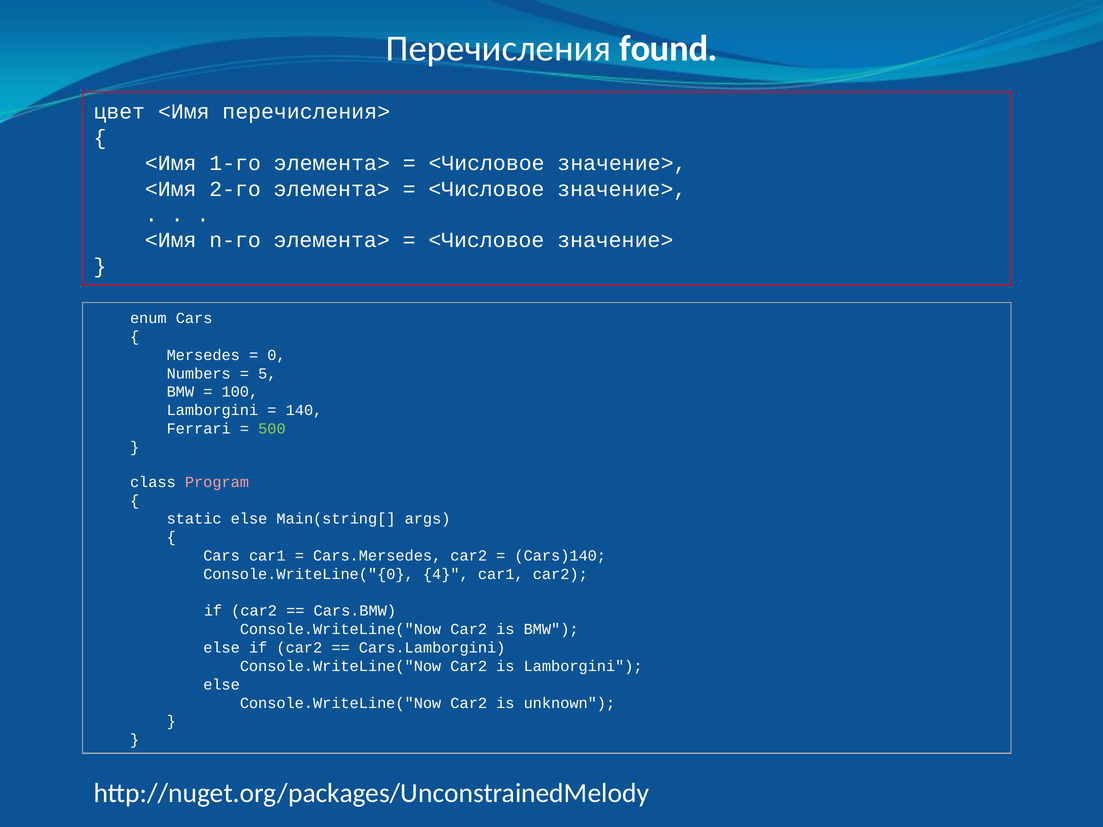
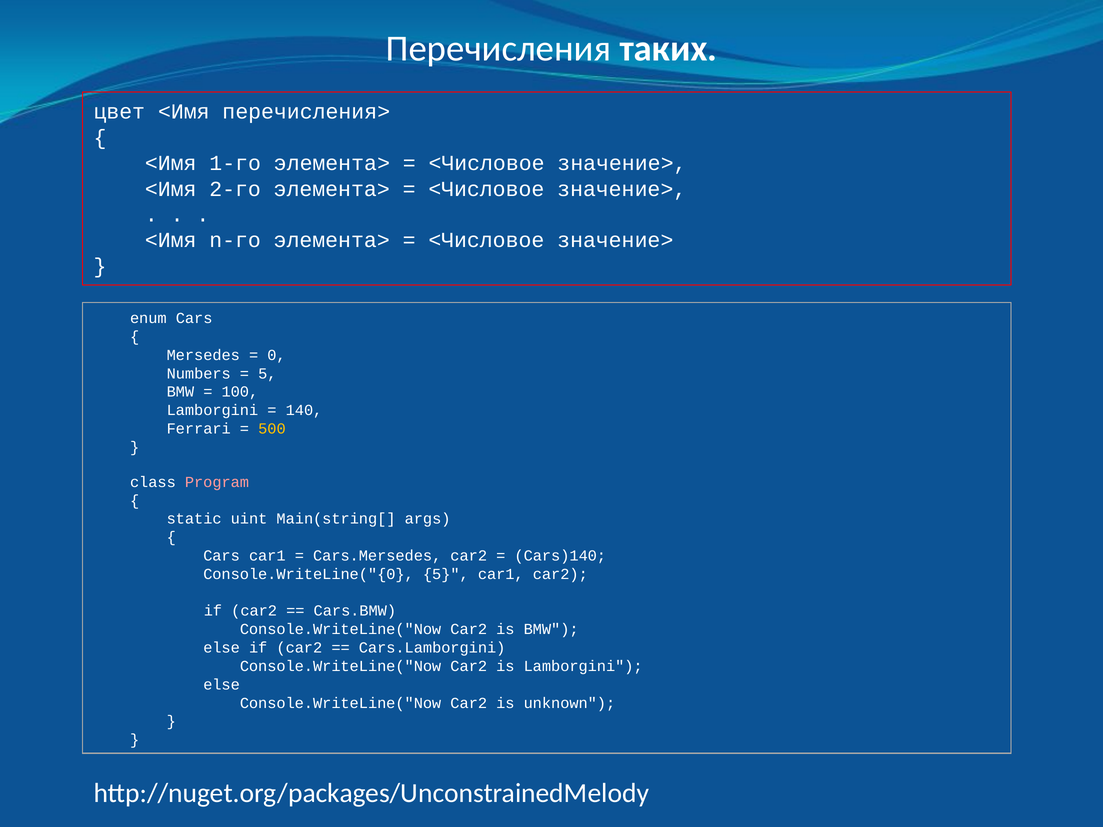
found: found -> таких (668, 48)
500 colour: light green -> yellow (272, 429)
static else: else -> uint (249, 519)
Console.WriteLine("{0 4: 4 -> 5 (446, 574)
